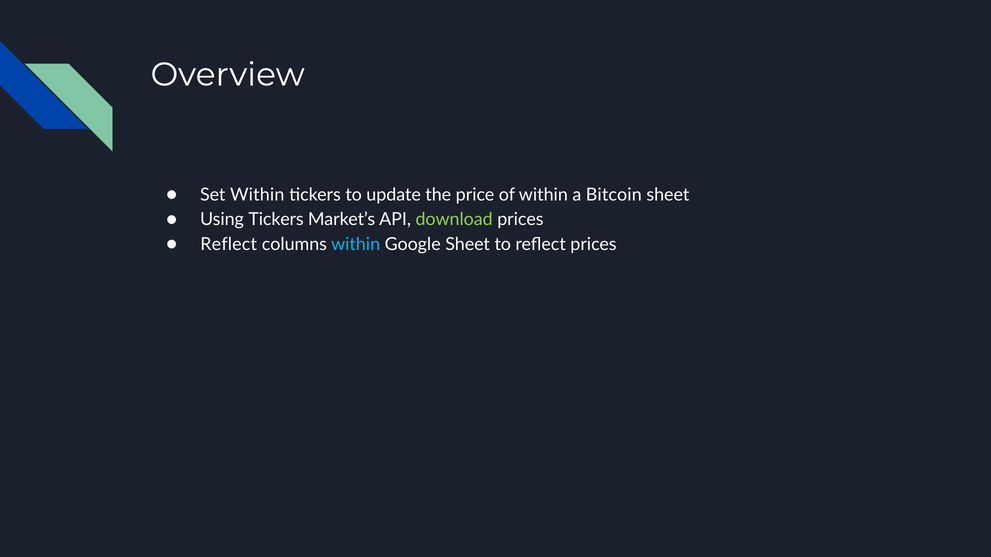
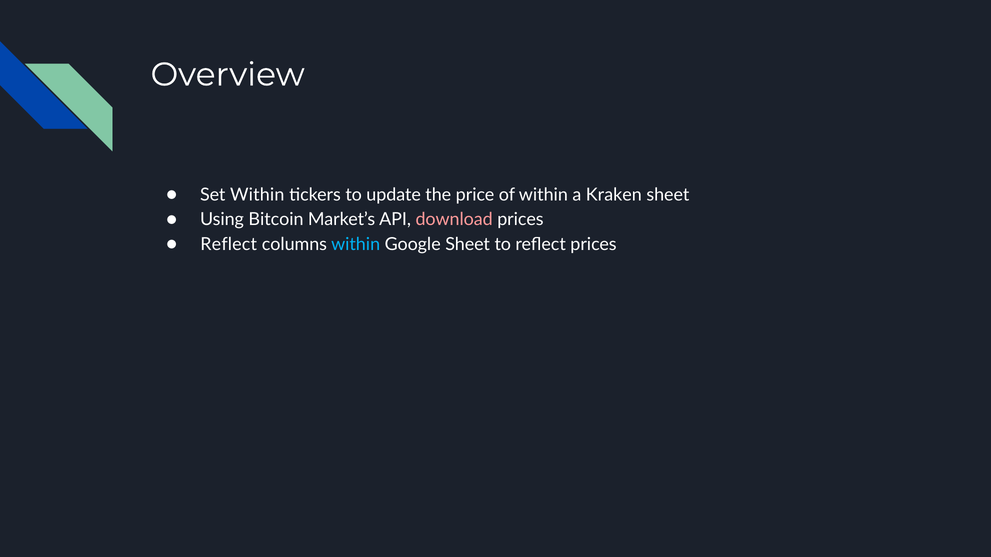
Bitcoin: Bitcoin -> Kraken (614, 195)
Using Tickers: Tickers -> Bitcoin (276, 220)
download colour: light green -> pink (454, 220)
